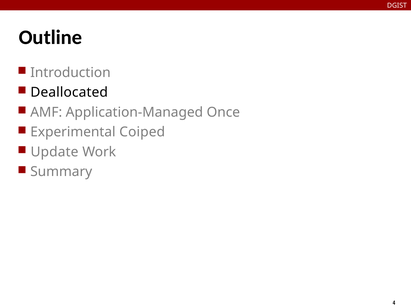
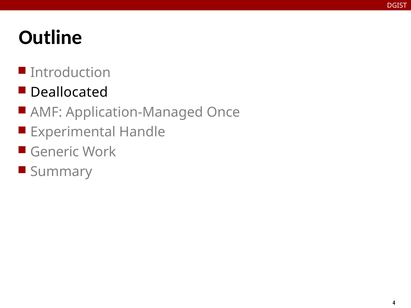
Coiped: Coiped -> Handle (142, 132)
Update: Update -> Generic (55, 152)
